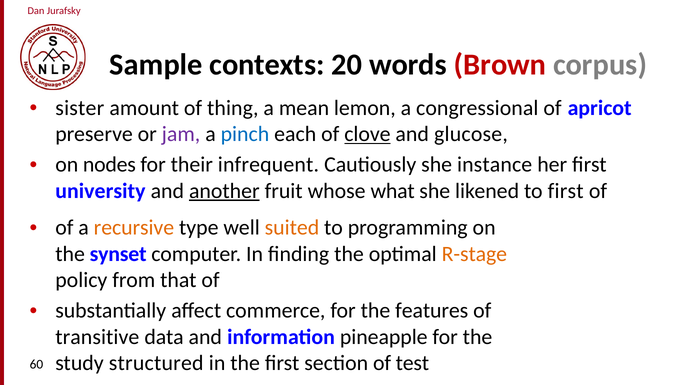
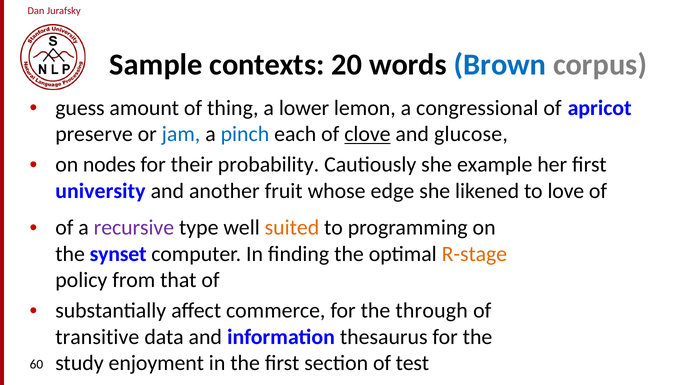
Brown colour: red -> blue (500, 65)
sister: sister -> guess (80, 108)
mean: mean -> lower (304, 108)
jam colour: purple -> blue (181, 134)
infrequent: infrequent -> probability (269, 165)
instance: instance -> example (495, 165)
another underline: present -> none (224, 191)
what: what -> edge (392, 191)
to first: first -> love (566, 191)
recursive colour: orange -> purple (134, 228)
features: features -> through (432, 310)
pineapple: pineapple -> thesaurus (384, 337)
structured: structured -> enjoyment (156, 363)
